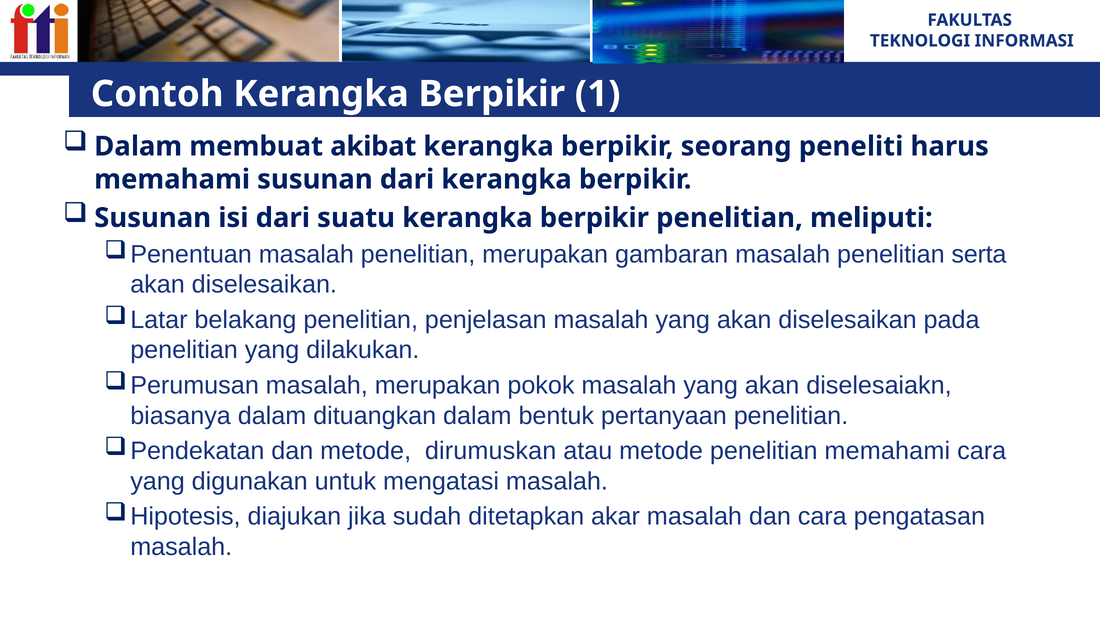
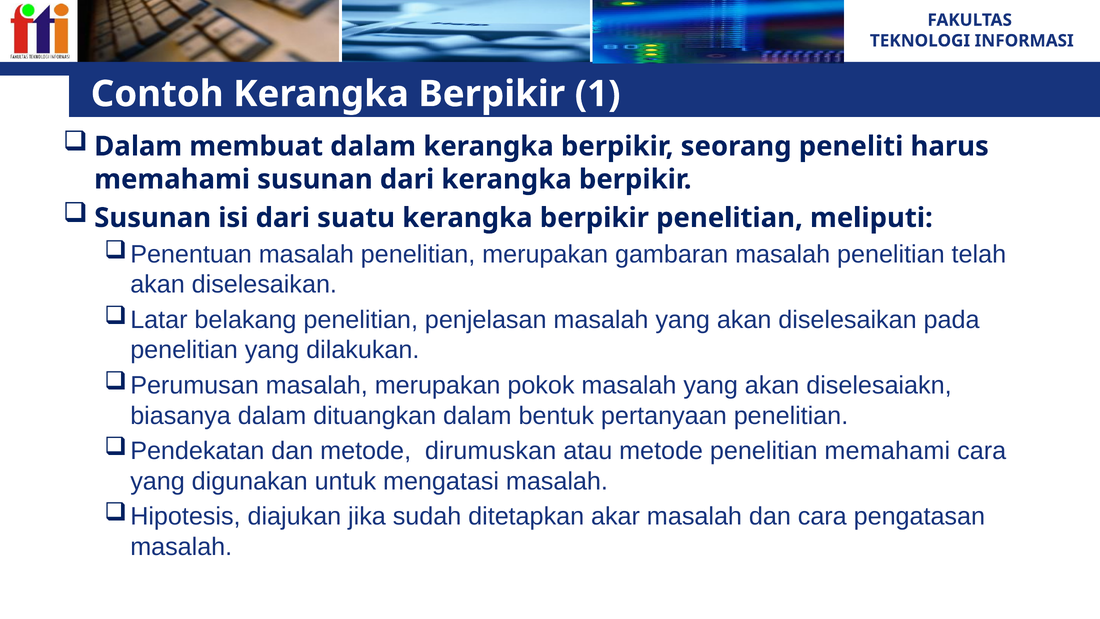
membuat akibat: akibat -> dalam (373, 146)
serta: serta -> telah (979, 254)
